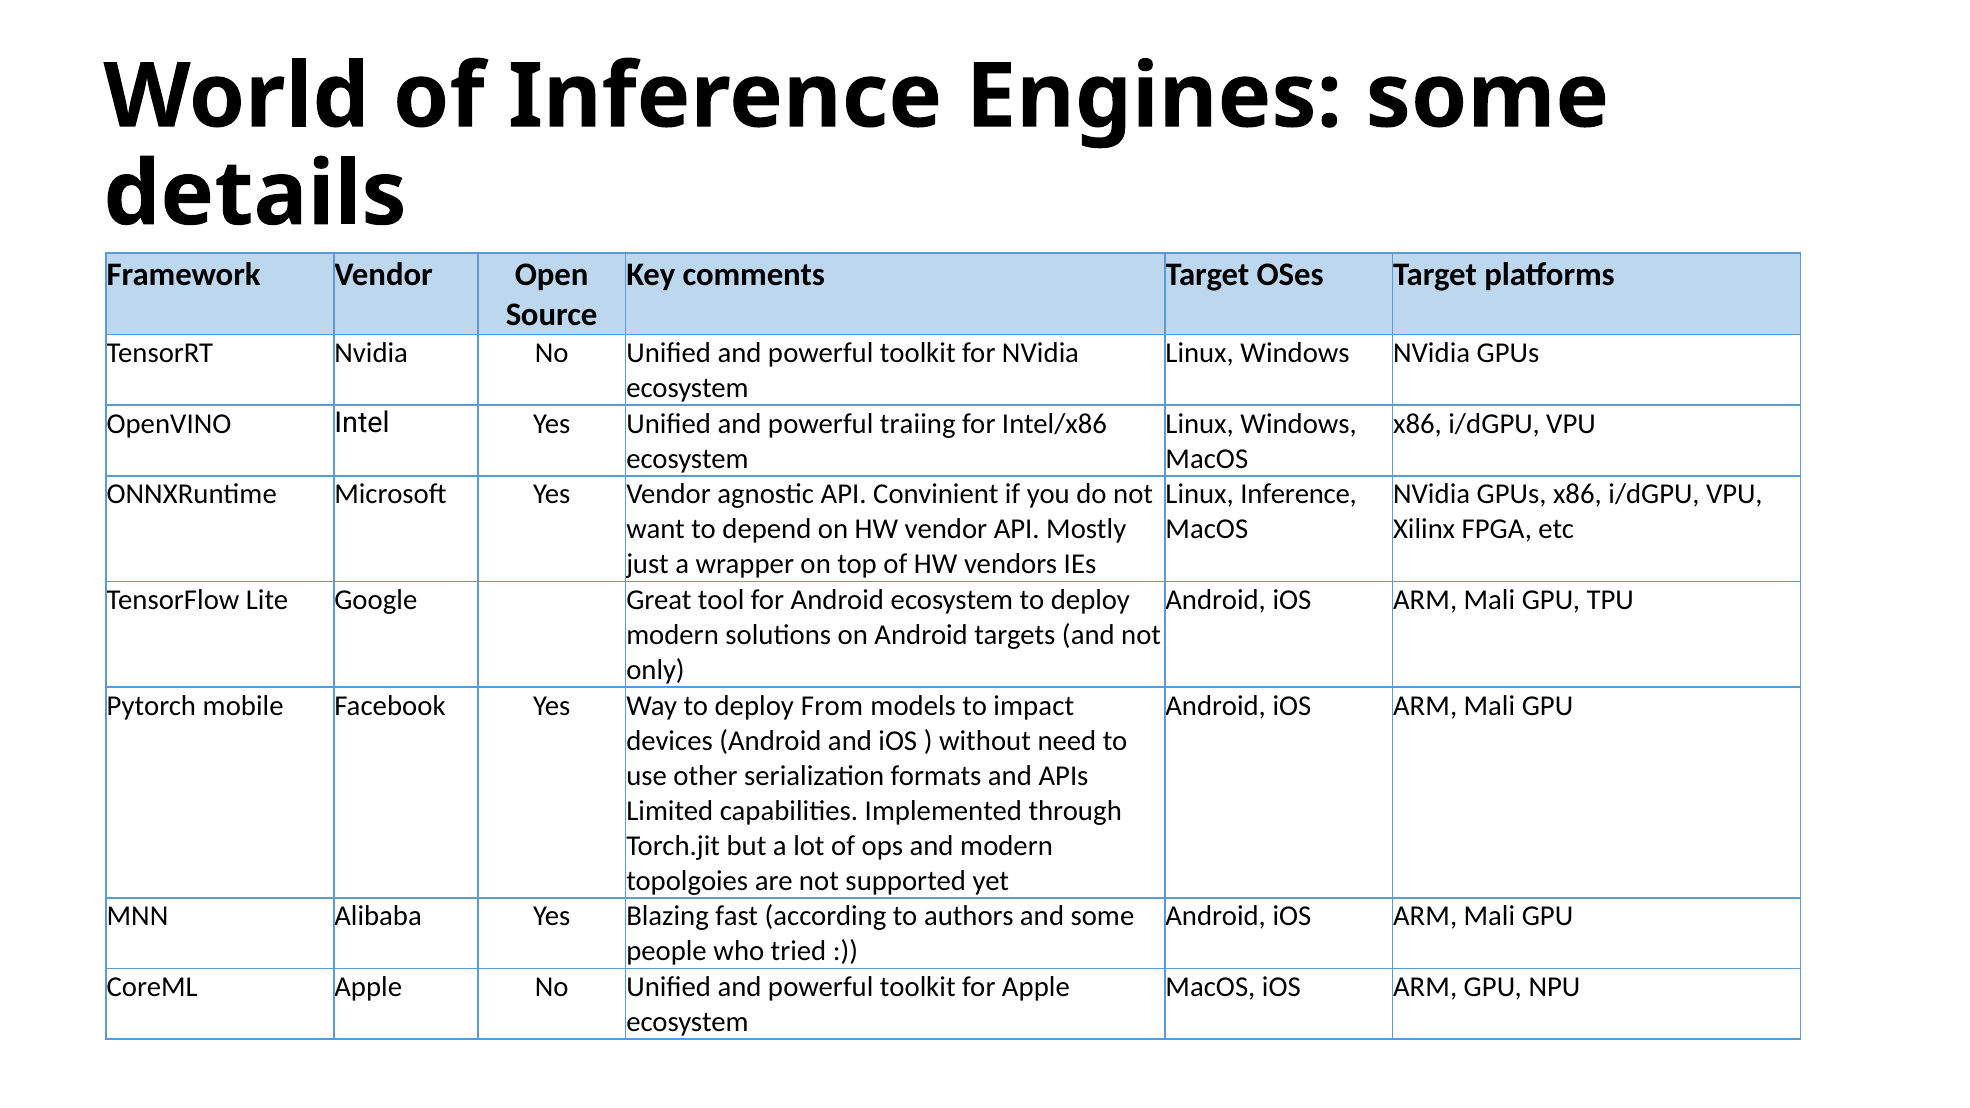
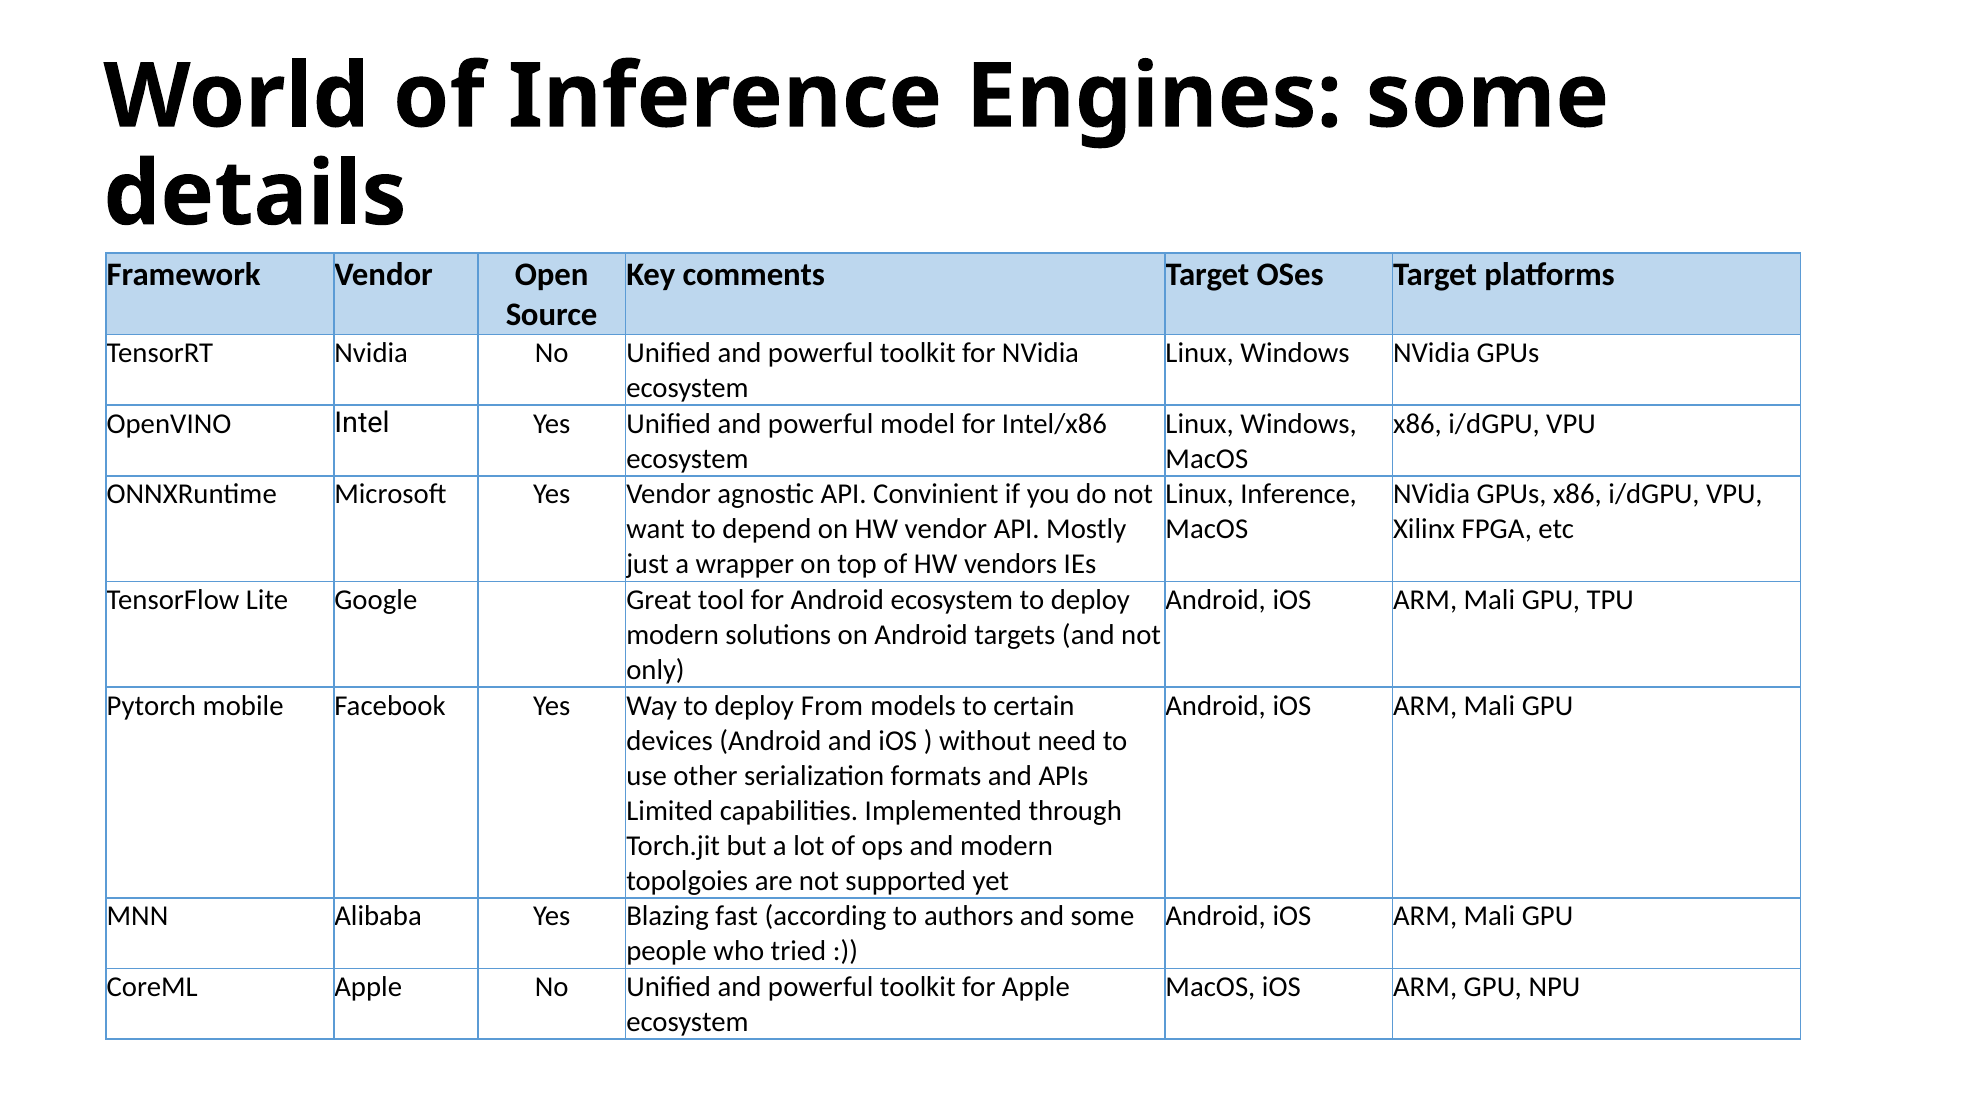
traiing: traiing -> model (918, 424)
impact: impact -> certain (1034, 706)
